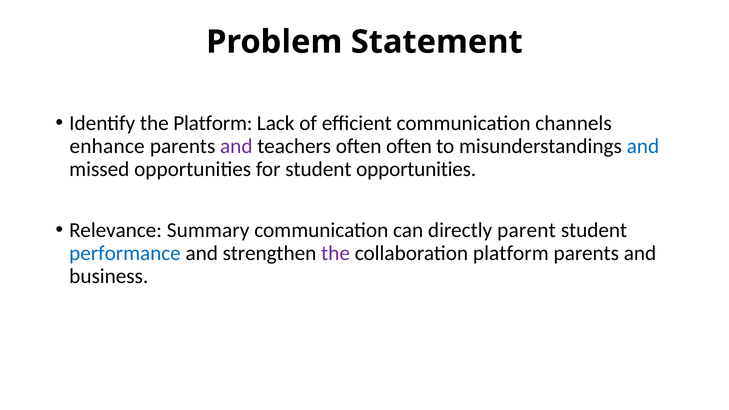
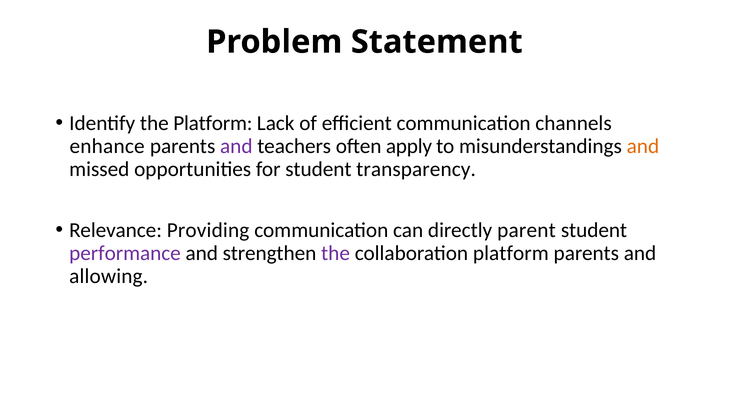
often often: often -> apply (409, 146)
and colour: blue -> orange (643, 146)
student opportunities: opportunities -> transparency (416, 169)
Summary: Summary -> Providing (208, 230)
performance colour: blue -> purple (125, 253)
business: business -> allowing (109, 276)
